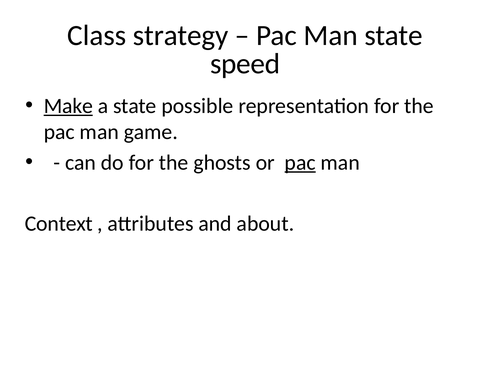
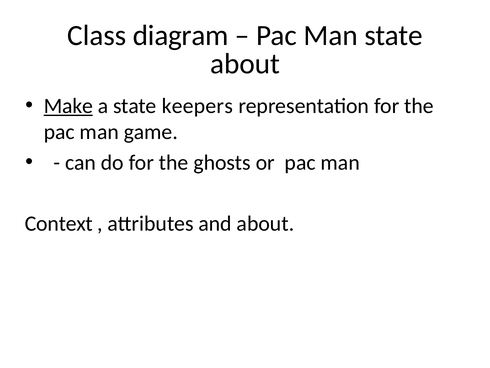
strategy: strategy -> diagram (181, 35)
speed: speed -> about (245, 64)
possible: possible -> keepers (197, 106)
pac underline: present -> none (300, 162)
